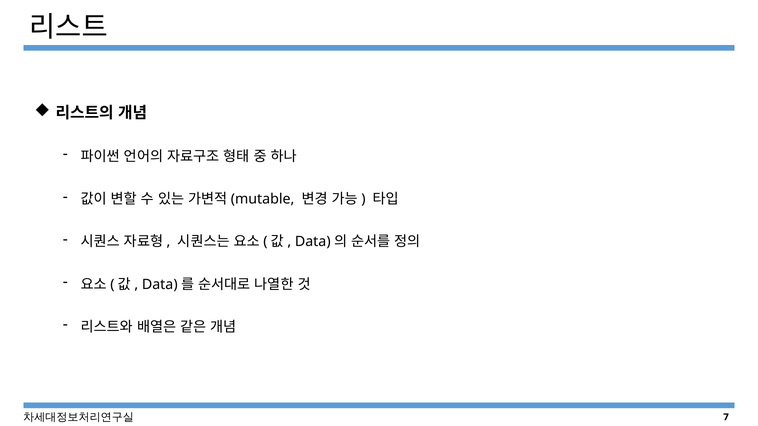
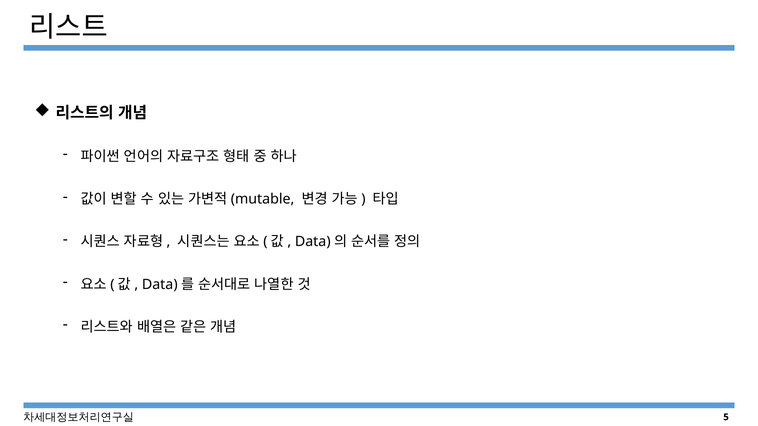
7: 7 -> 5 (726, 417)
